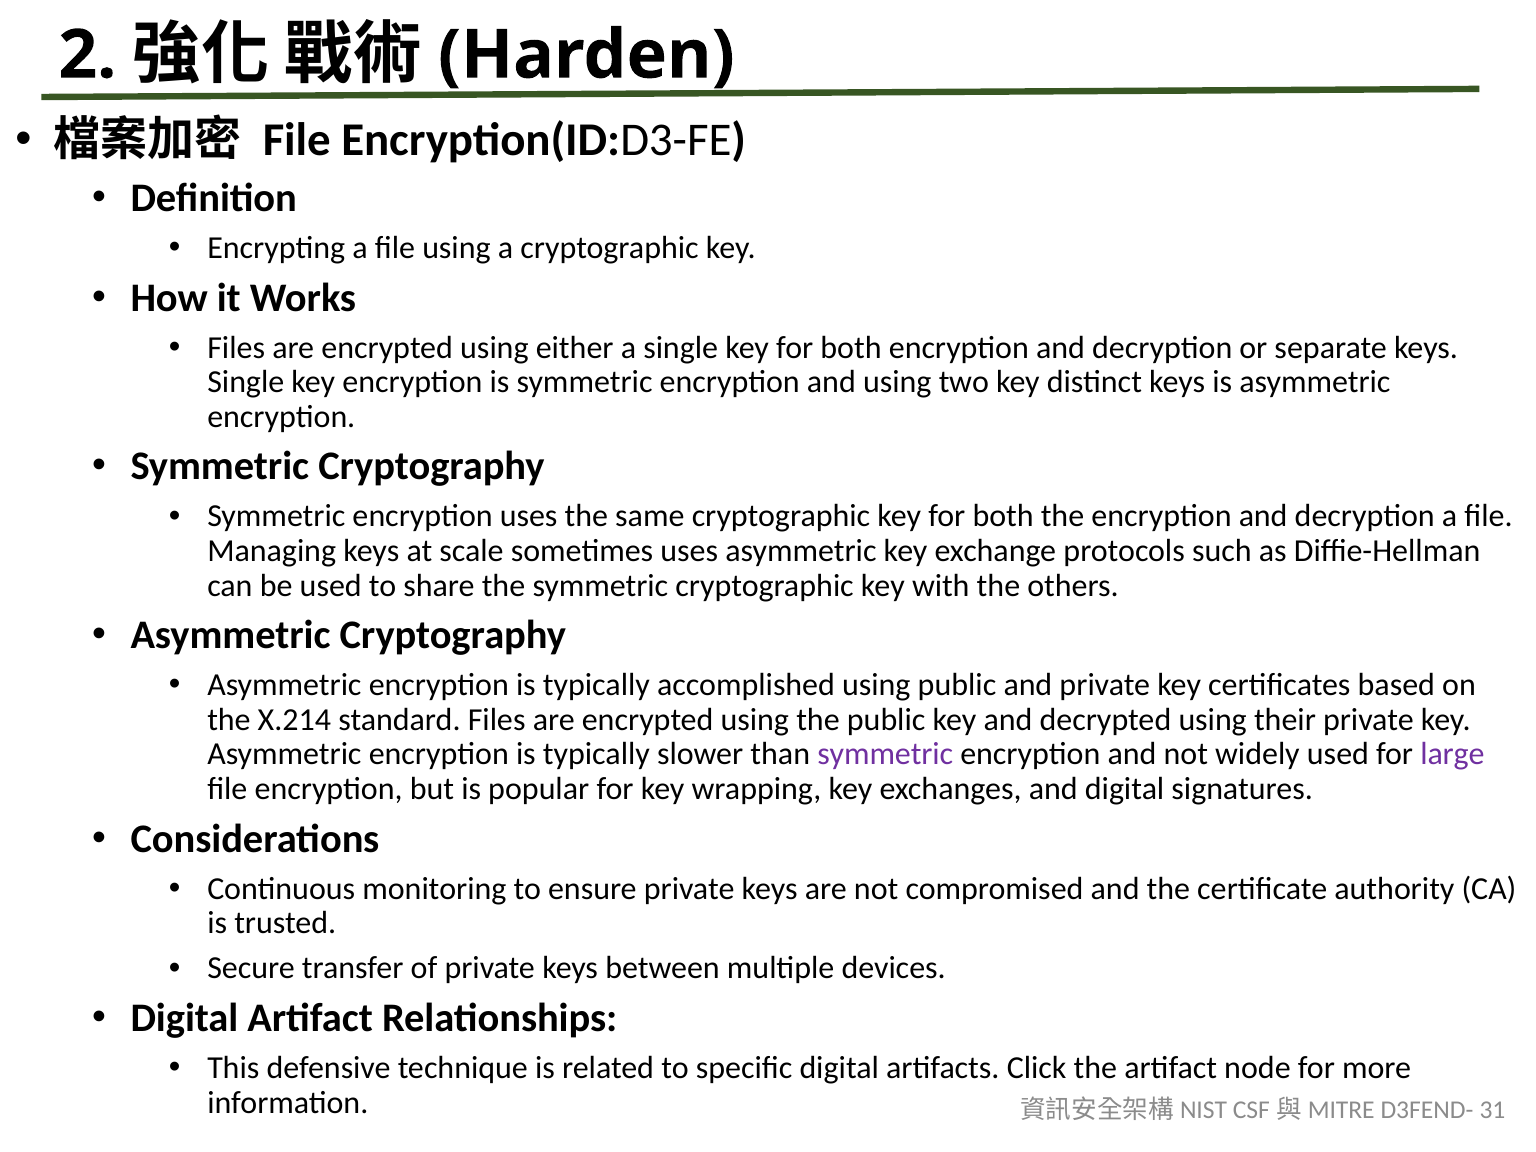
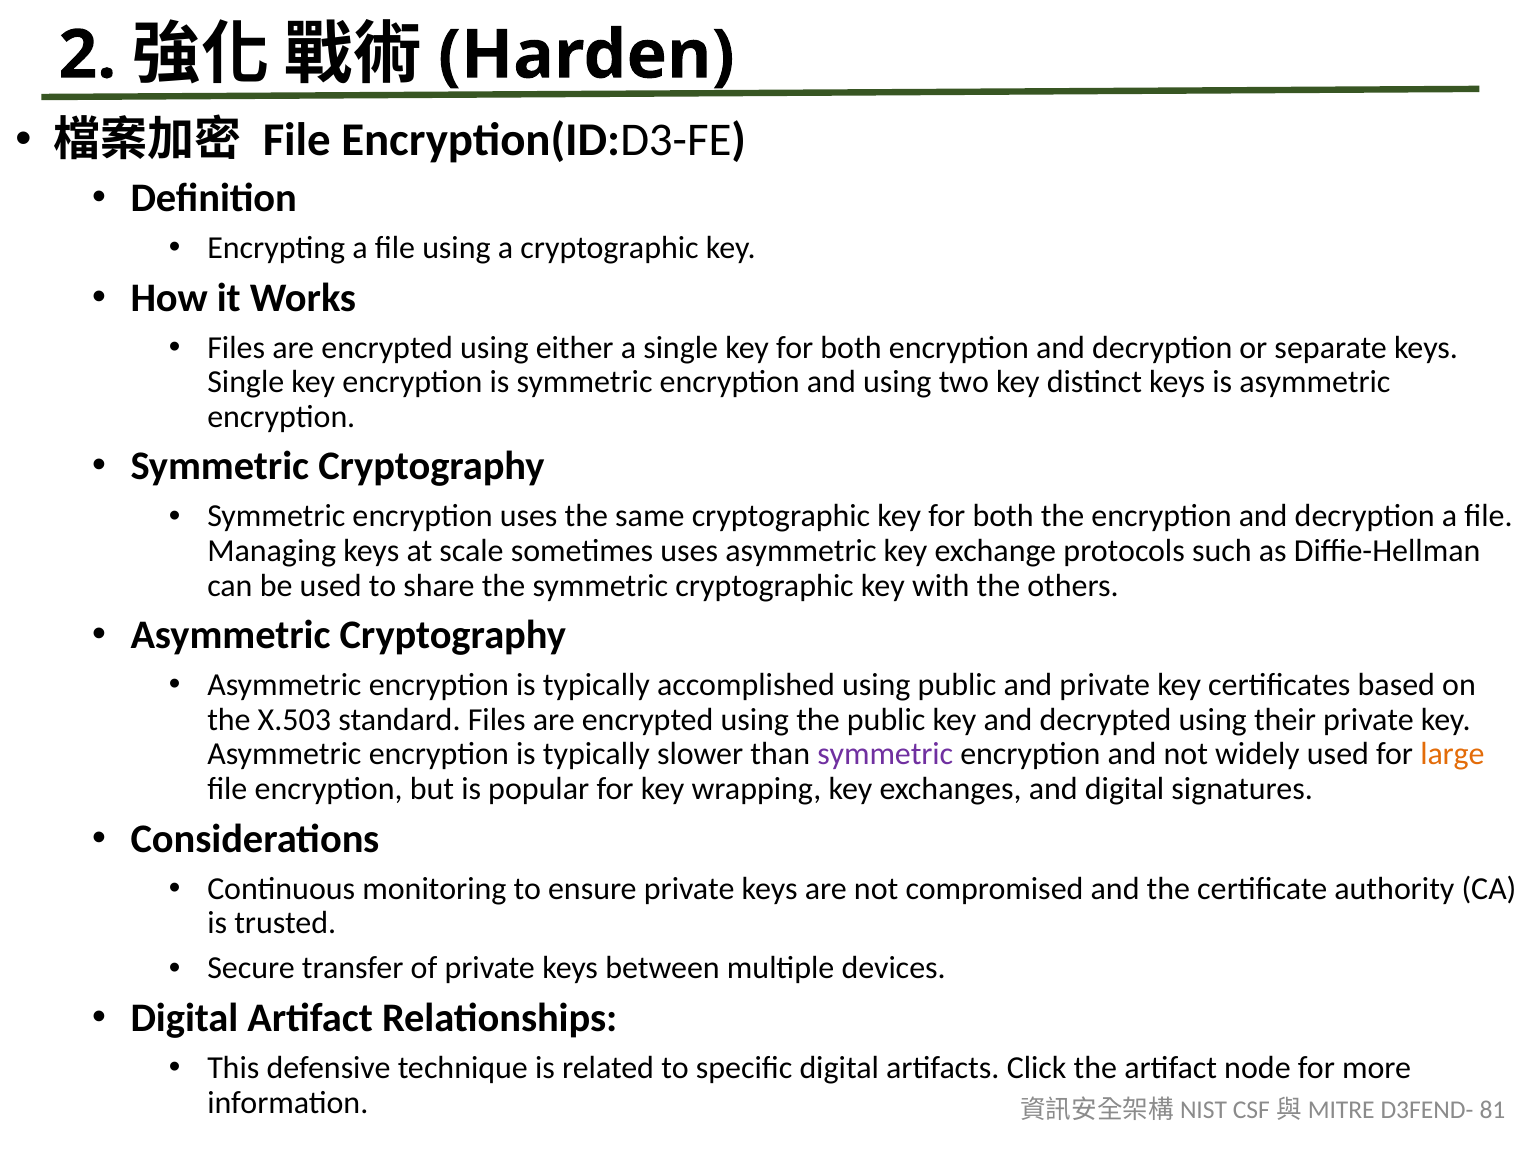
X.214: X.214 -> X.503 (294, 720)
large colour: purple -> orange (1452, 754)
31: 31 -> 81 (1492, 1110)
